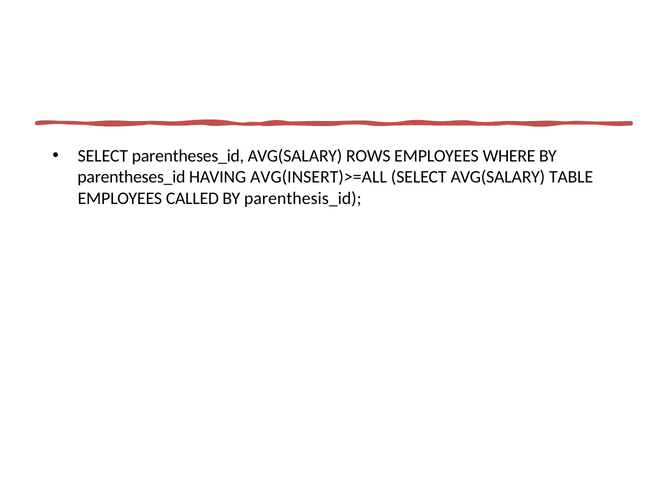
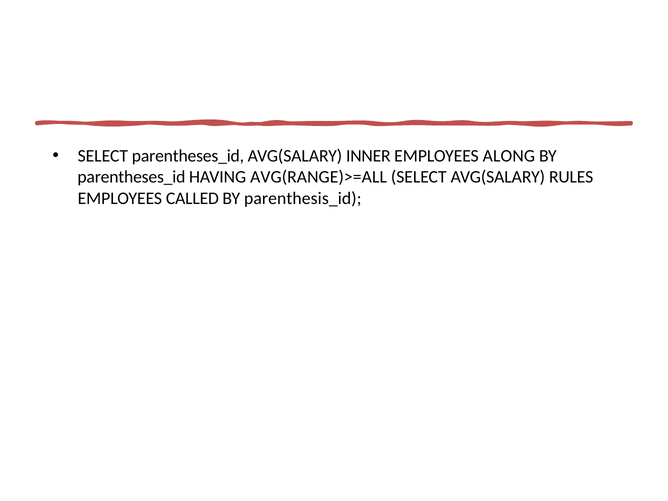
ROWS: ROWS -> INNER (368, 156)
WHERE: WHERE -> ALONG (509, 156)
AVG(INSERT)>=ALL: AVG(INSERT)>=ALL -> AVG(RANGE)>=ALL (319, 177)
TABLE: TABLE -> RULES (571, 177)
